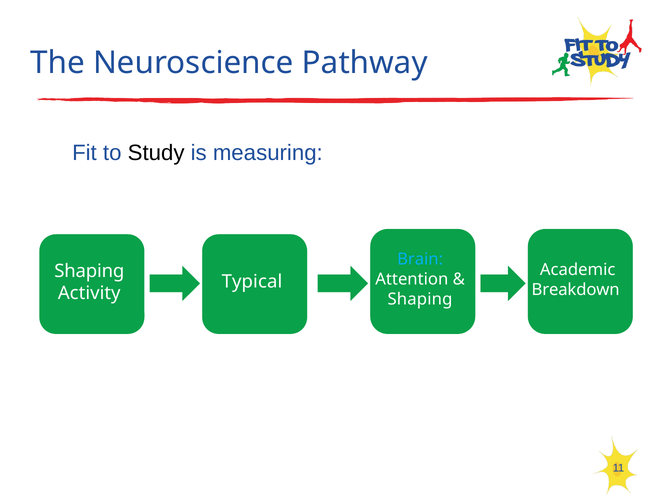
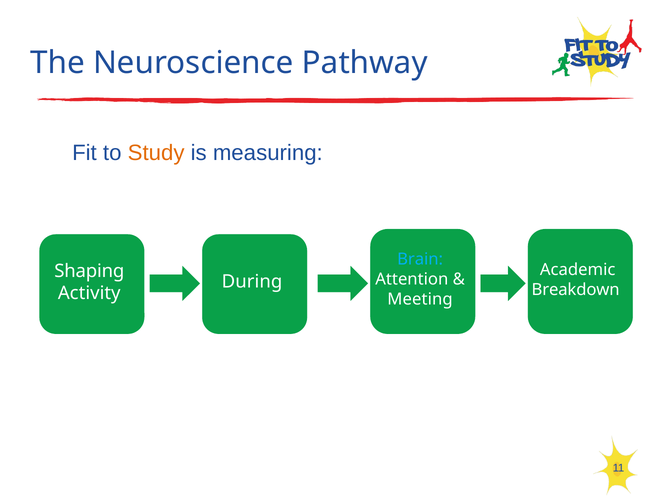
Study colour: black -> orange (156, 153)
Typical: Typical -> During (252, 282)
Shaping: Shaping -> Meeting (420, 299)
